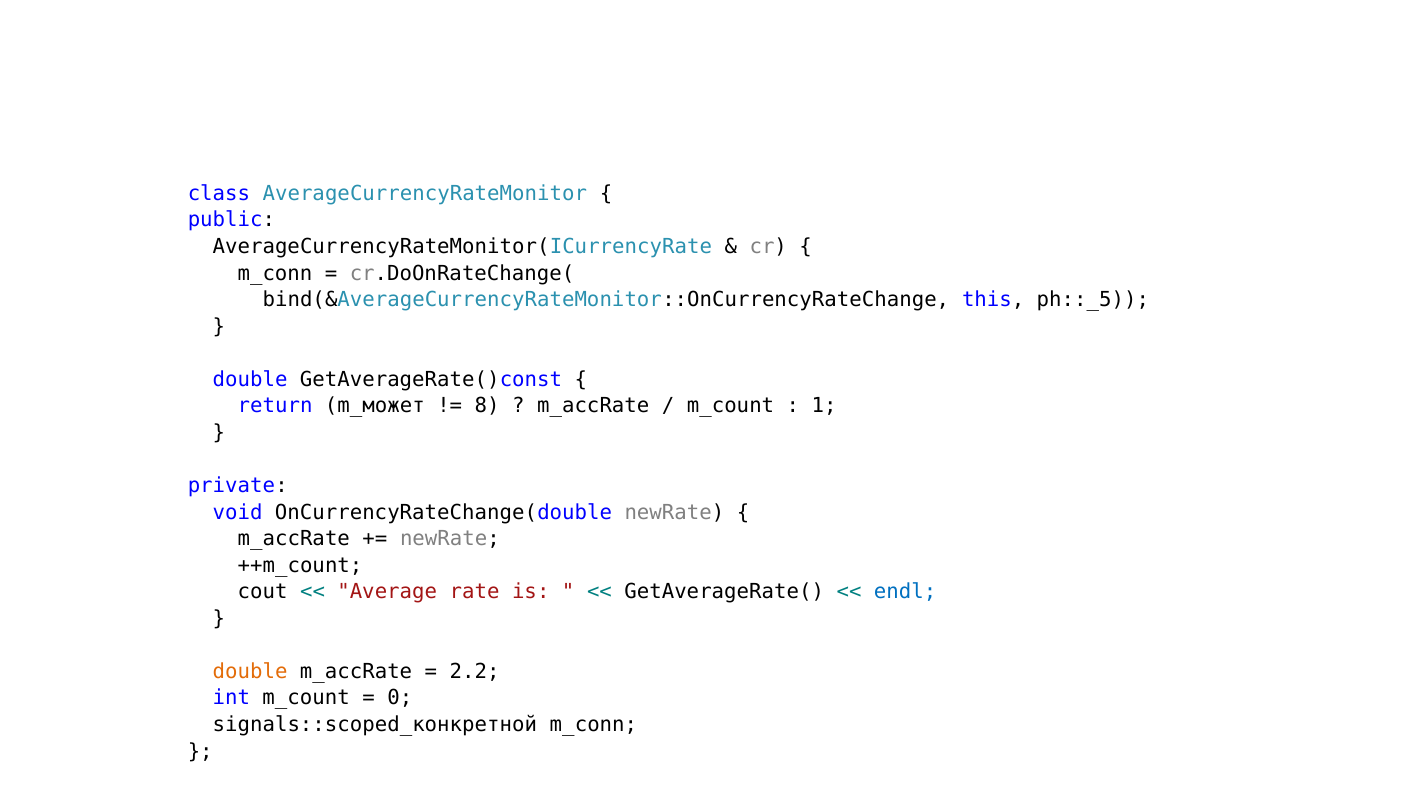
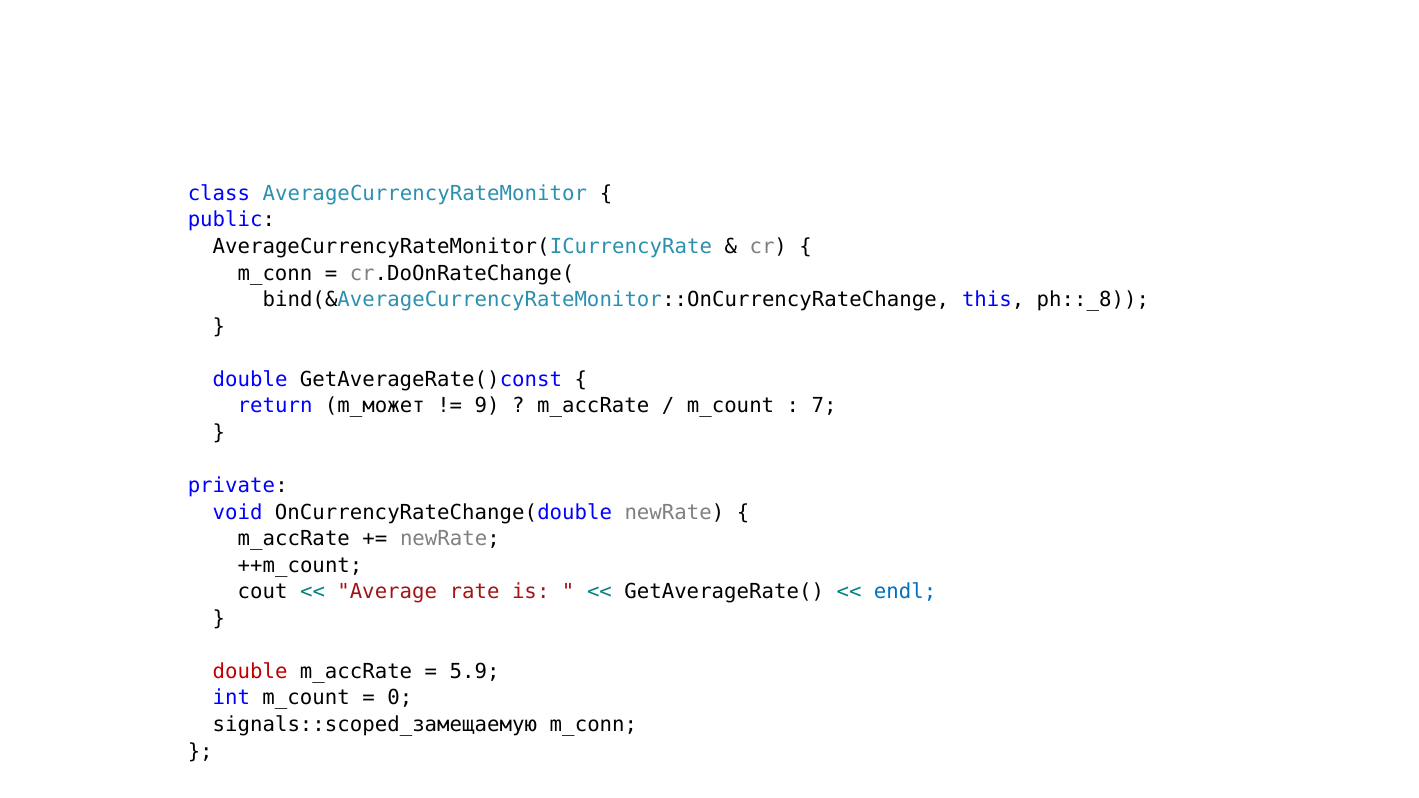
ph::_5: ph::_5 -> ph::_8 (1093, 300)
8: 8 -> 9 (487, 406)
1: 1 -> 7 (824, 406)
double colour: orange -> red (250, 672)
2.2: 2.2 -> 5.9 (475, 672)
signals::scoped_конкретной: signals::scoped_конкретной -> signals::scoped_замещаемую (375, 725)
